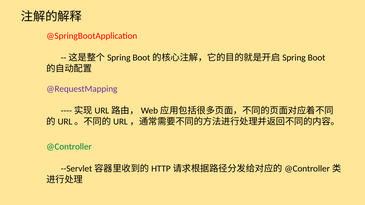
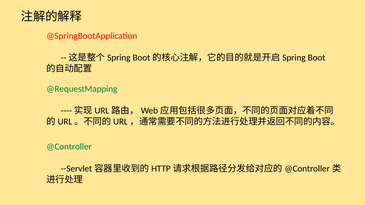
@RequestMapping colour: purple -> green (82, 89)
